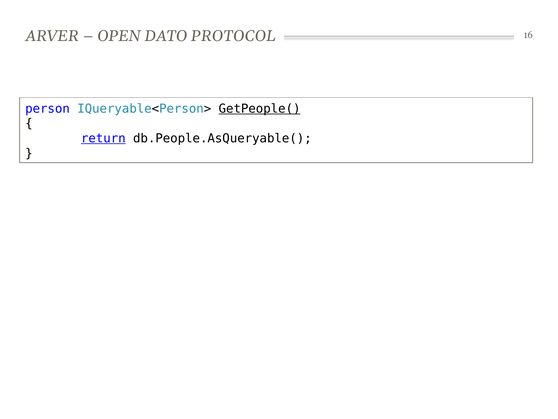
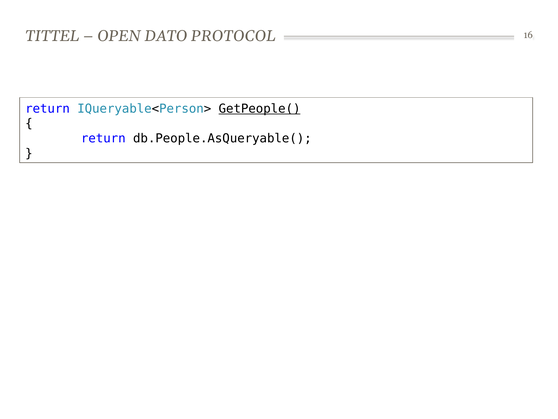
ARVER: ARVER -> TITTEL (52, 36)
person: person -> return (48, 108)
return underline: present -> none (103, 138)
